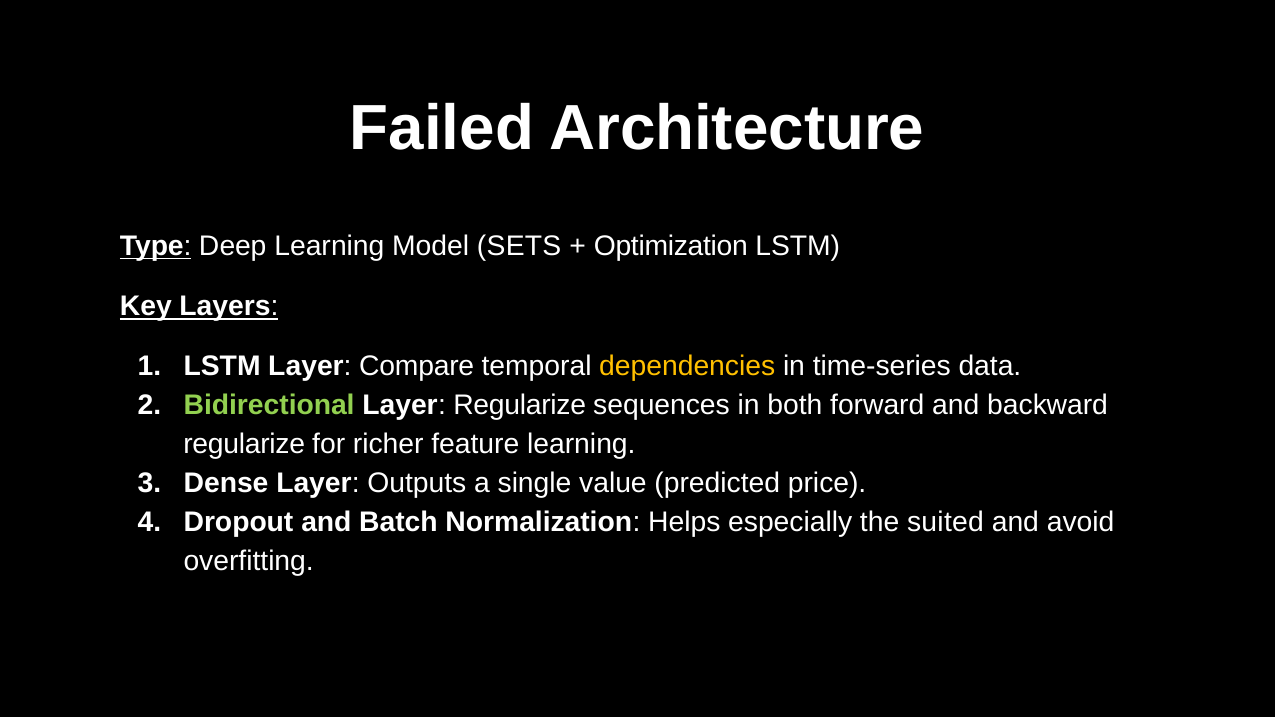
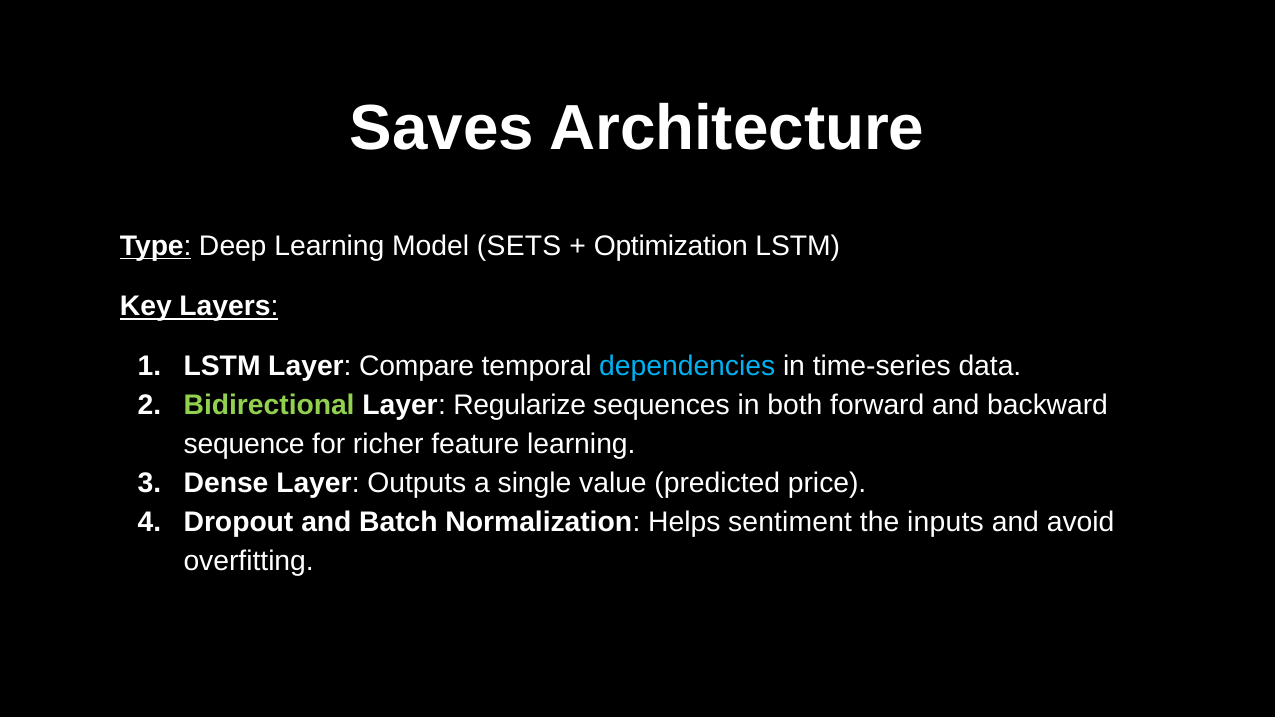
Failed: Failed -> Saves (442, 129)
dependencies colour: yellow -> light blue (687, 367)
regularize: regularize -> sequence (244, 445)
especially: especially -> sentiment (790, 523)
suited: suited -> inputs (945, 523)
